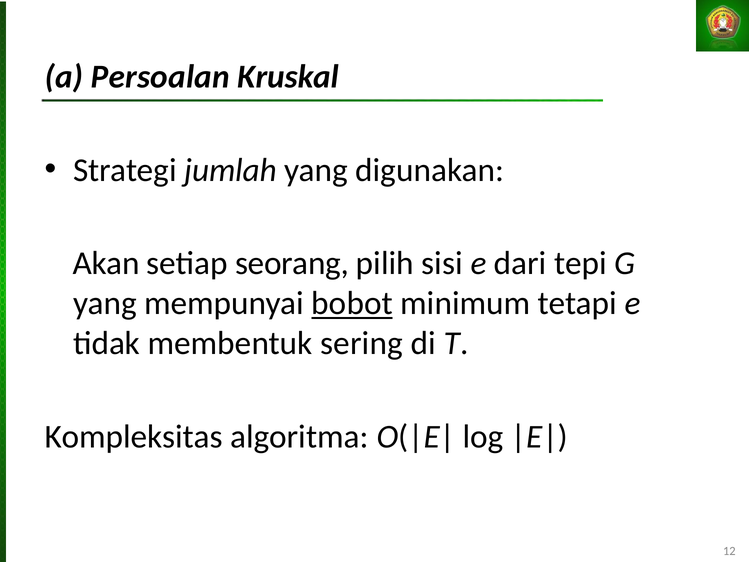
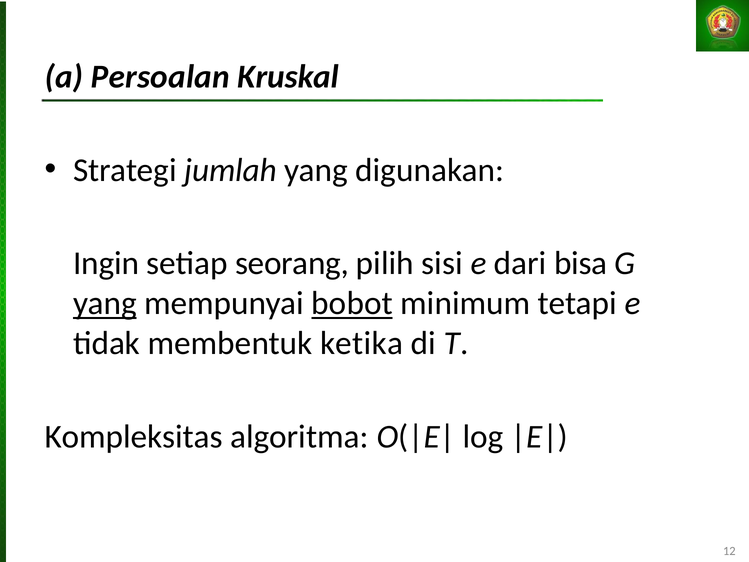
Akan: Akan -> Ingin (106, 263)
tepi: tepi -> bisa (581, 263)
yang underline: none -> present (105, 303)
sering: sering -> ketika (362, 343)
